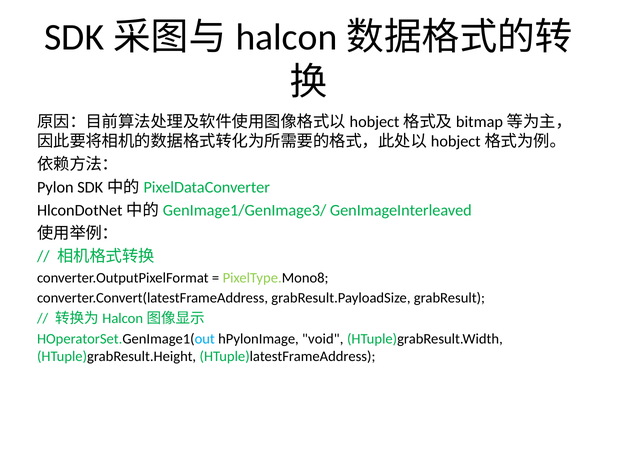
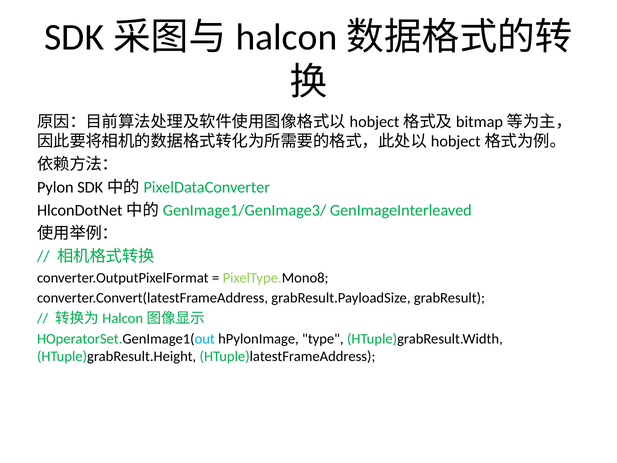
void: void -> type (323, 339)
